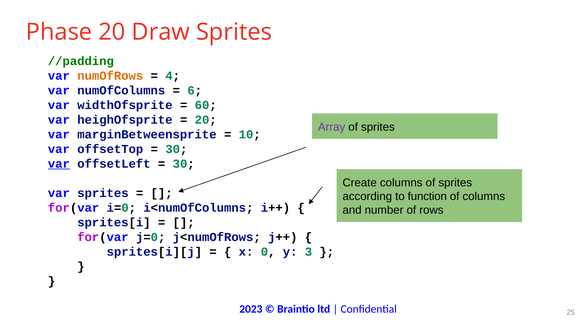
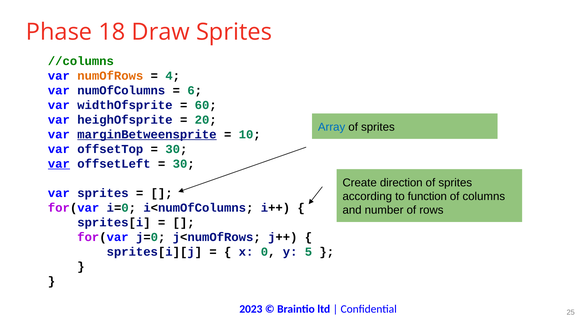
Phase 20: 20 -> 18 (112, 32)
//padding: //padding -> //columns (81, 61)
Array colour: purple -> blue (332, 127)
marginBetweensprite underline: none -> present (147, 135)
Create columns: columns -> direction (401, 183)
3: 3 -> 5 (308, 252)
